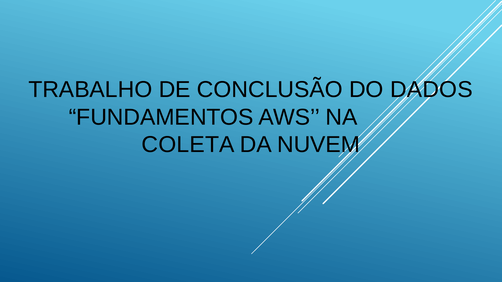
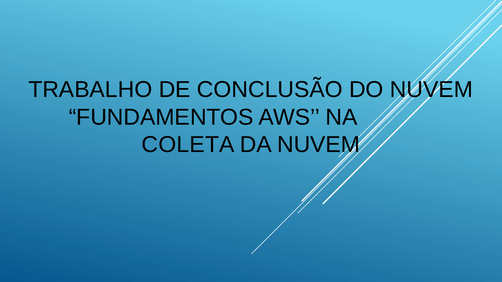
DO DADOS: DADOS -> NUVEM (431, 90)
